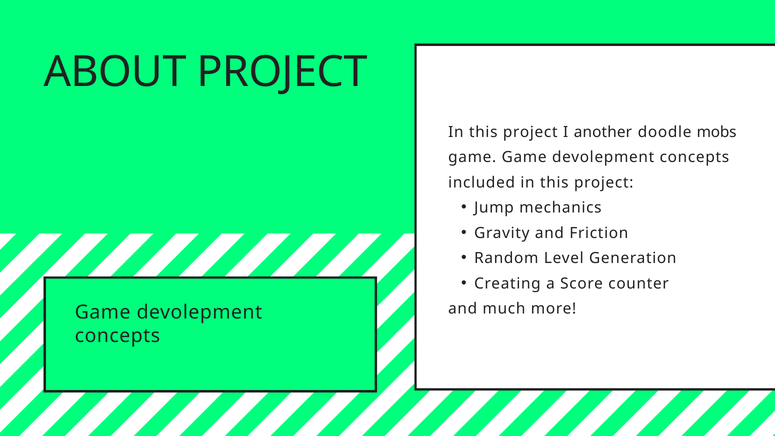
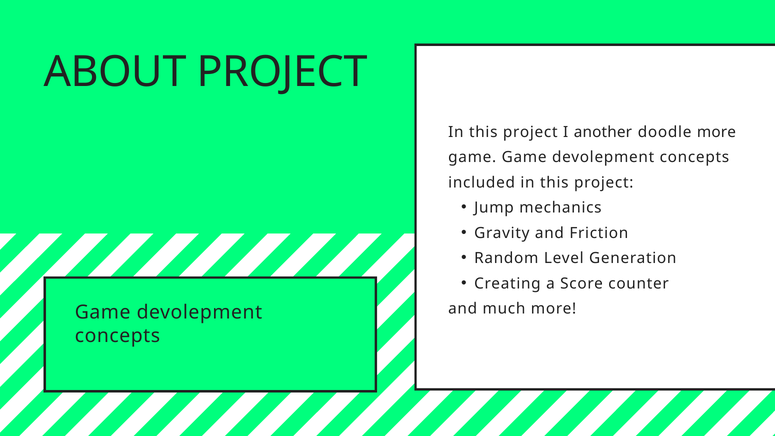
doodle mobs: mobs -> more (716, 132)
